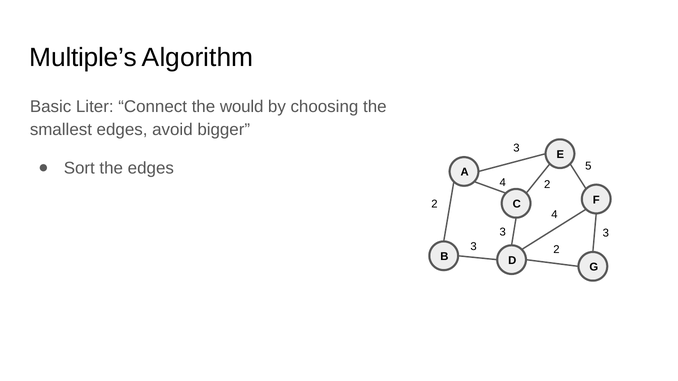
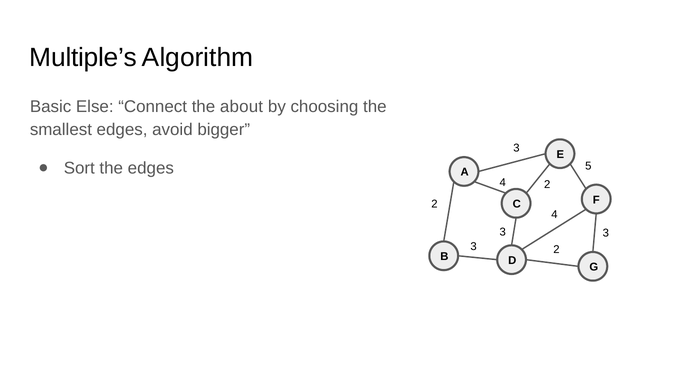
Liter: Liter -> Else (95, 107)
would: would -> about (242, 107)
